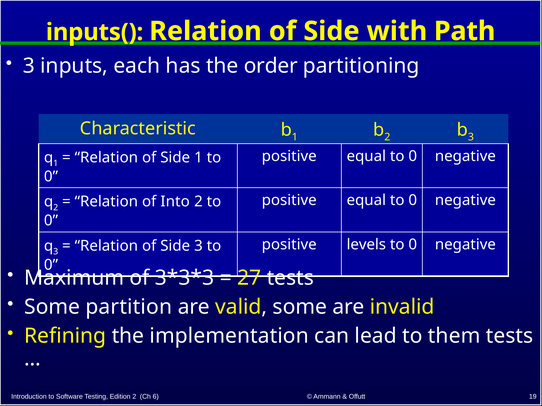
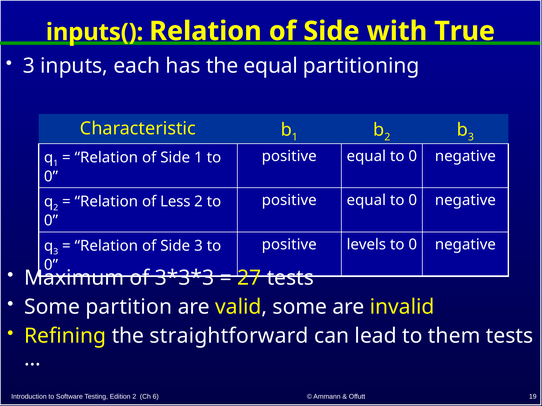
Path: Path -> True (465, 31)
the order: order -> equal (271, 66)
Into: Into -> Less (175, 202)
implementation: implementation -> straightforward (229, 336)
